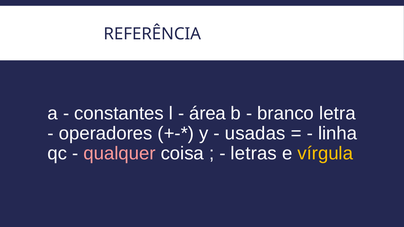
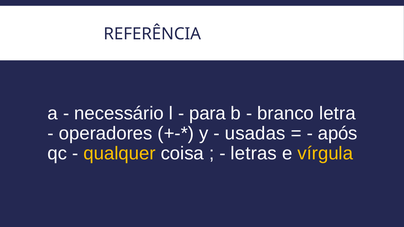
constantes: constantes -> necessário (119, 114)
área: área -> para (208, 114)
linha: linha -> após (338, 134)
qualquer colour: pink -> yellow (120, 154)
